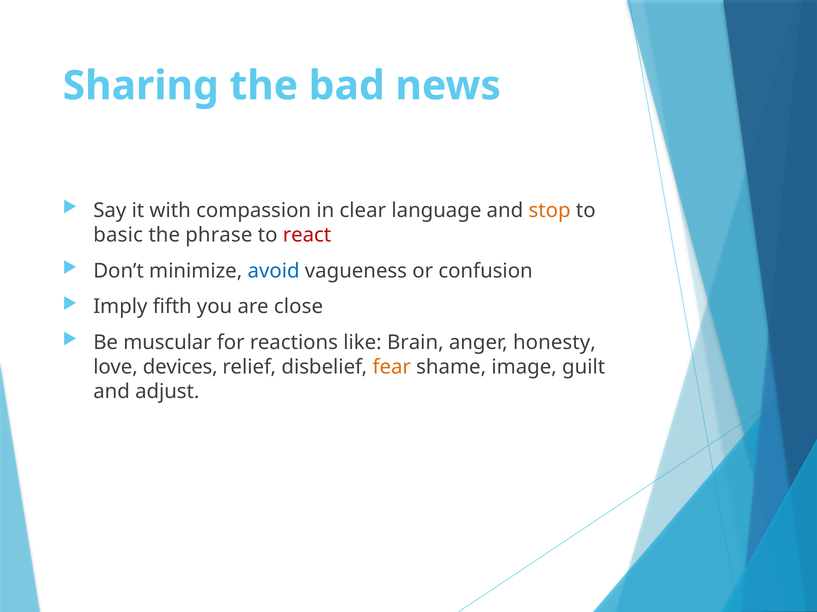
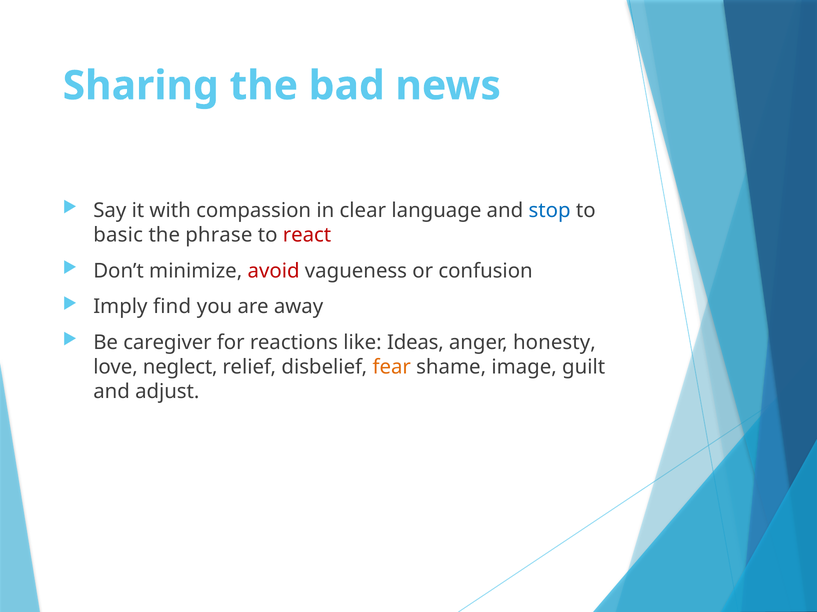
stop colour: orange -> blue (550, 211)
avoid colour: blue -> red (274, 271)
fifth: fifth -> find (172, 307)
close: close -> away (299, 307)
muscular: muscular -> caregiver (167, 343)
Brain: Brain -> Ideas (415, 343)
devices: devices -> neglect (180, 367)
